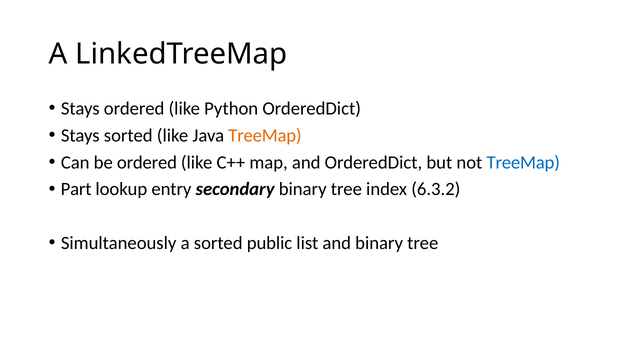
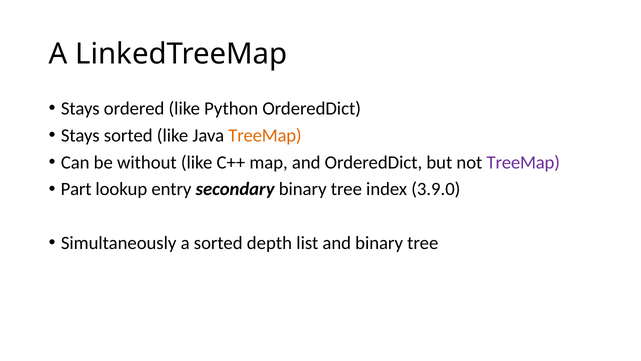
be ordered: ordered -> without (147, 162)
TreeMap colour: blue -> purple (523, 162)
6.3.2: 6.3.2 -> 3.9.0 (436, 189)
public: public -> depth (269, 243)
